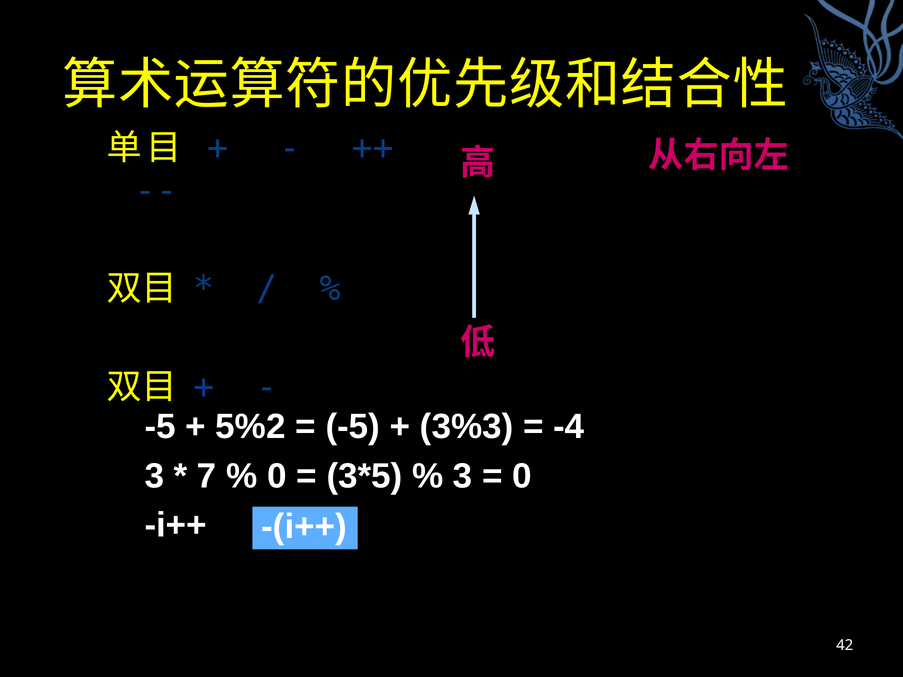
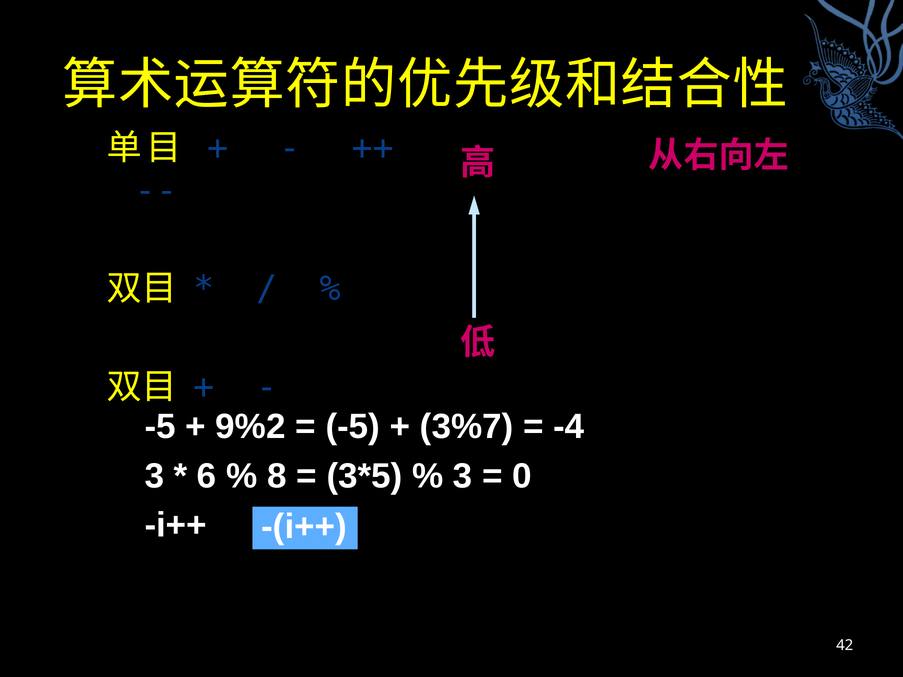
5%2: 5%2 -> 9%2 (251, 427)
3%3: 3%3 -> 3%7 (467, 427)
7: 7 -> 6 (207, 476)
0: 0 -> 8 (277, 476)
